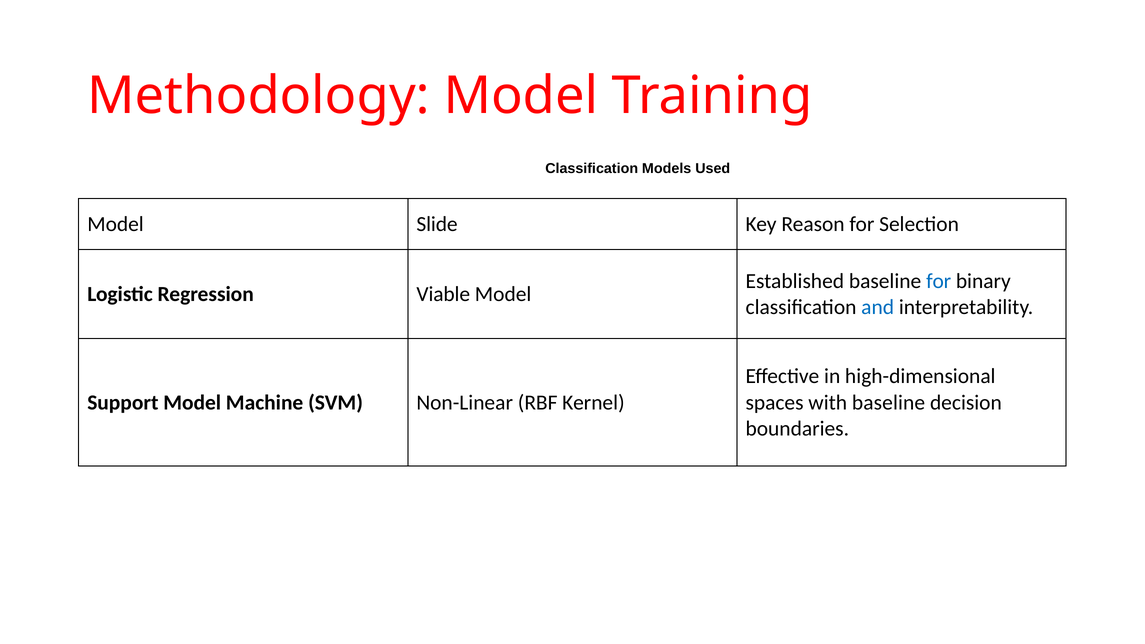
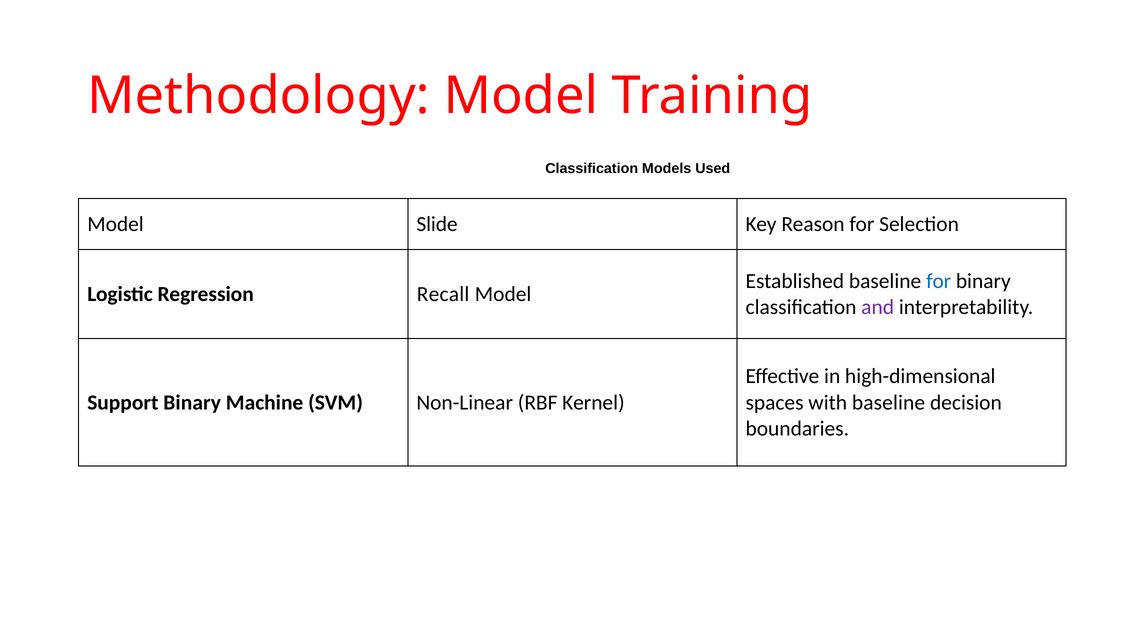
Viable: Viable -> Recall (443, 294)
and colour: blue -> purple (878, 307)
Support Model: Model -> Binary (192, 402)
